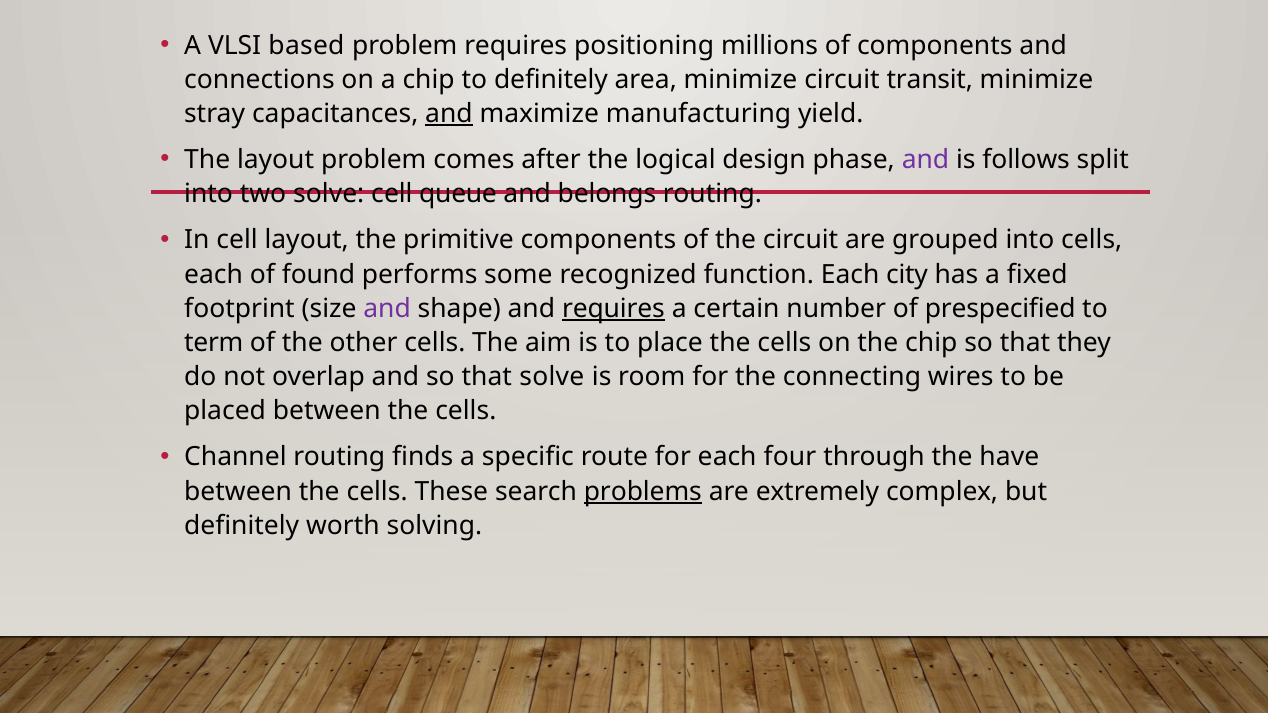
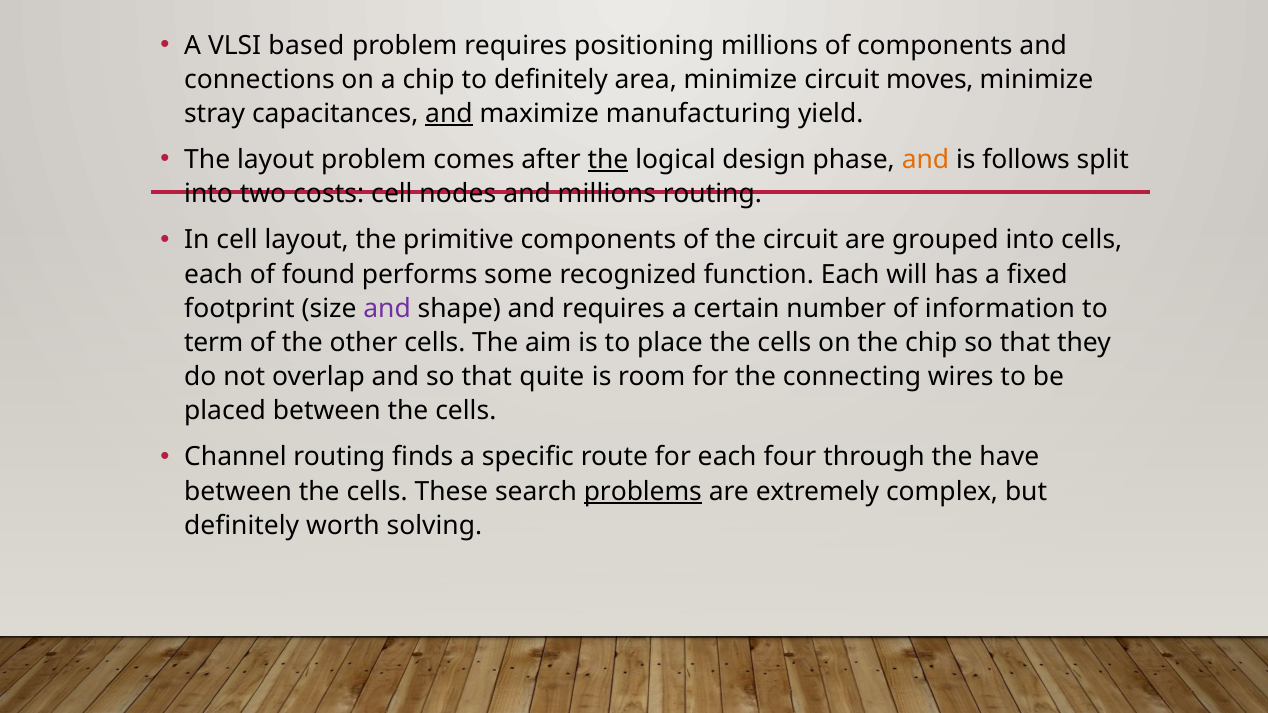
transit: transit -> moves (930, 80)
the underline: none -> present (608, 160)
and colour: purple -> orange (925, 160)
two solve: solve -> costs (329, 194)
queue: queue -> nodes (458, 194)
and belongs: belongs -> millions (607, 194)
city: city -> will (907, 274)
requires underline: present -> none (613, 309)
prespecified: prespecified -> information (1000, 309)
that solve: solve -> quite (552, 377)
